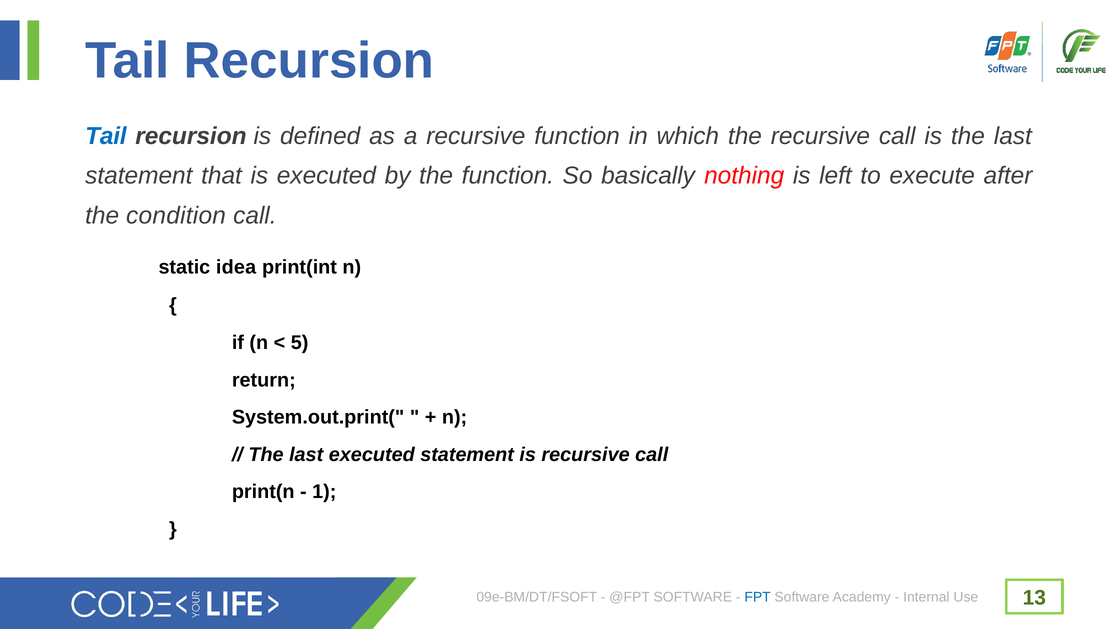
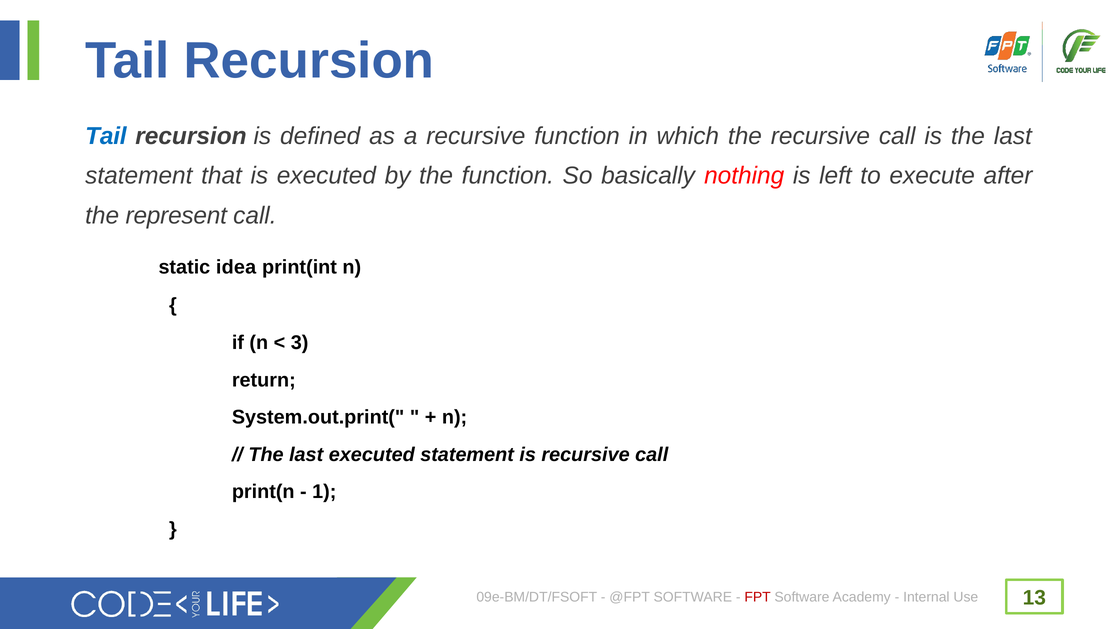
condition: condition -> represent (176, 215)
5: 5 -> 3 (300, 343)
FPT colour: blue -> red (758, 597)
